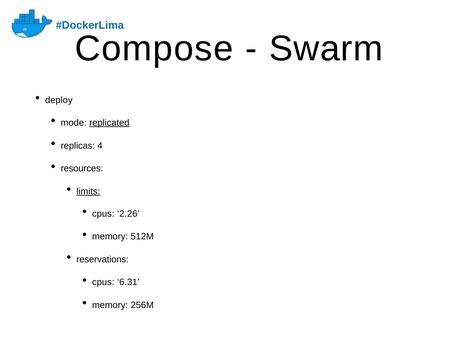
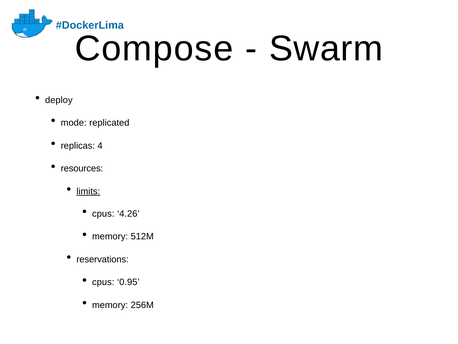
replicated underline: present -> none (109, 123)
2.26: 2.26 -> 4.26 (128, 213)
6.31: 6.31 -> 0.95 (128, 282)
